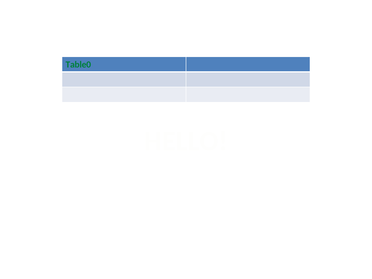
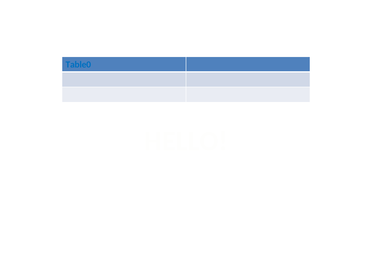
Table0 colour: green -> blue (78, 64)
